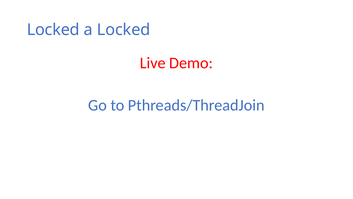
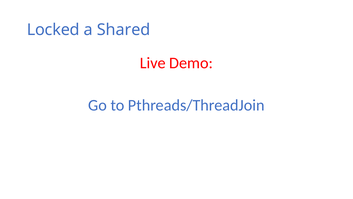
a Locked: Locked -> Shared (124, 30)
